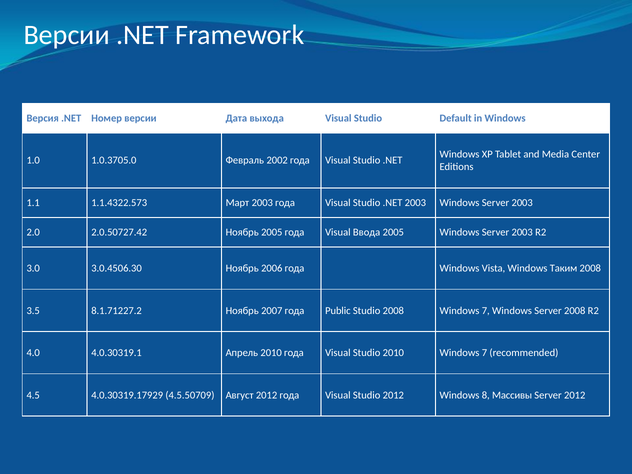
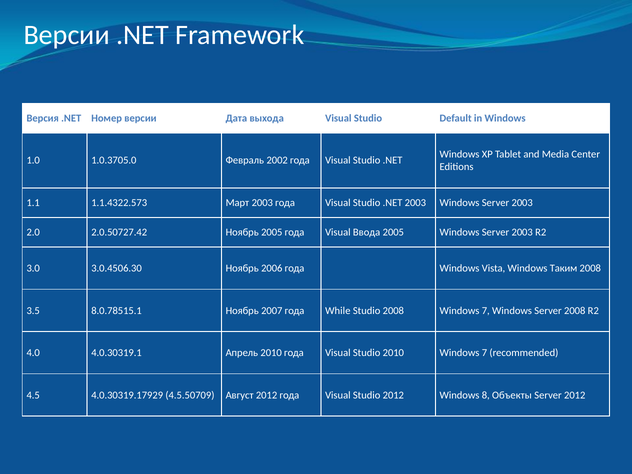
8.1.71227.2: 8.1.71227.2 -> 8.0.78515.1 (117, 311)
Public: Public -> While (338, 311)
Массивы: Массивы -> Объекты (512, 395)
